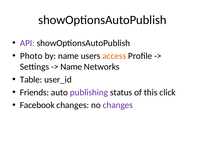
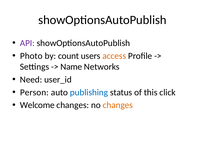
by name: name -> count (68, 56)
Table: Table -> Need (31, 79)
Friends: Friends -> Person (34, 92)
publishing colour: purple -> blue (89, 92)
Facebook: Facebook -> Welcome (37, 105)
changes colour: purple -> orange (118, 105)
